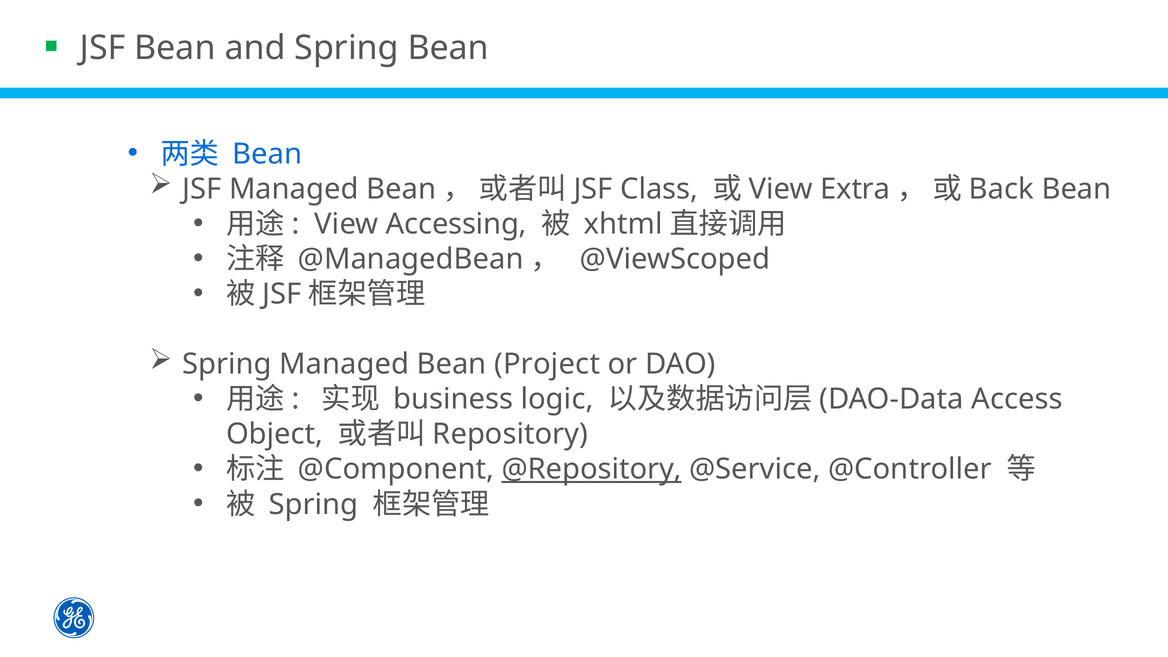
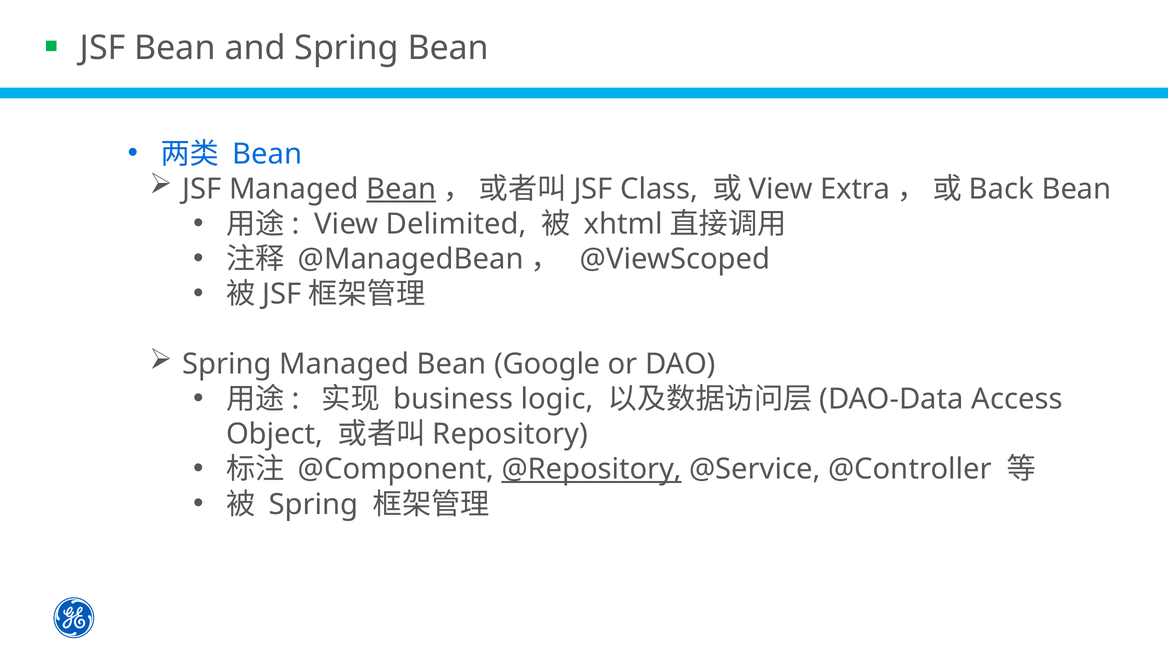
Bean underline: none -> present (401, 189)
Accessing: Accessing -> Delimited (456, 224)
Project: Project -> Google (547, 364)
